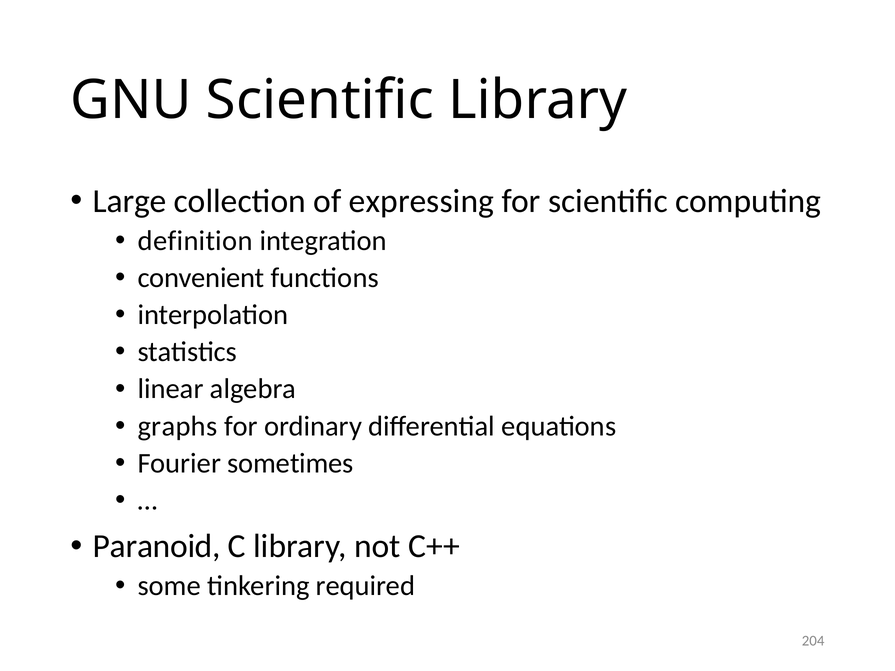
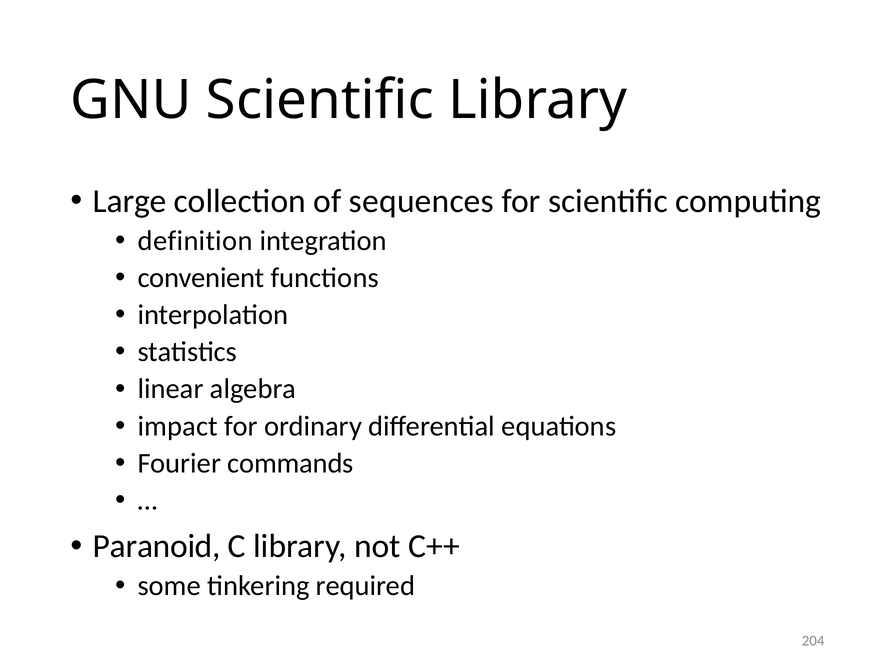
expressing: expressing -> sequences (421, 201)
graphs: graphs -> impact (178, 426)
sometimes: sometimes -> commands (291, 463)
